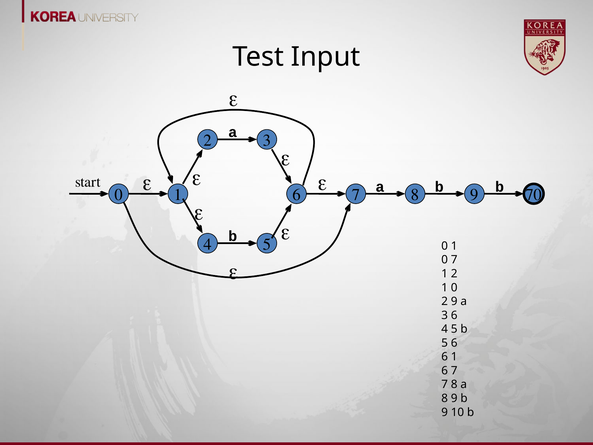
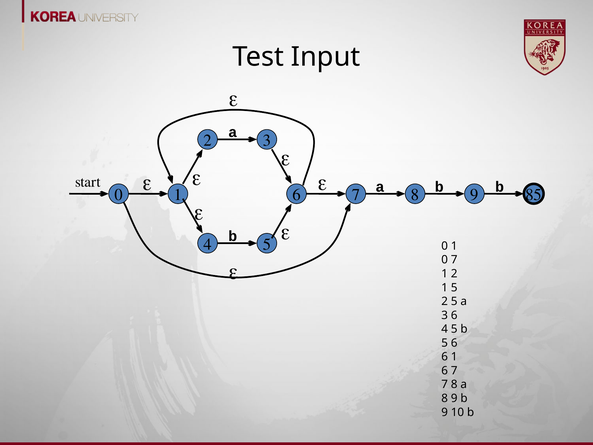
70: 70 -> 85 (534, 195)
0: 0 -> 5 (454, 287)
2 9: 9 -> 5 (454, 301)
